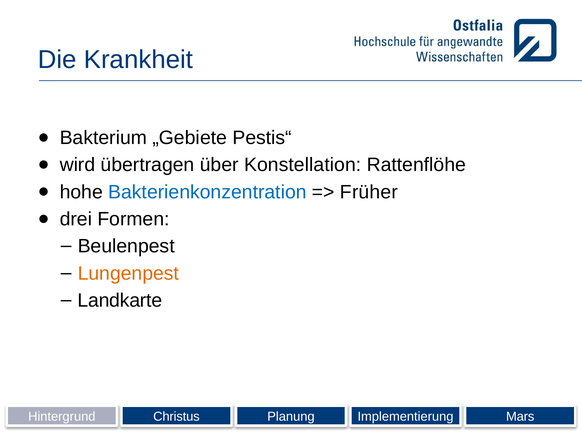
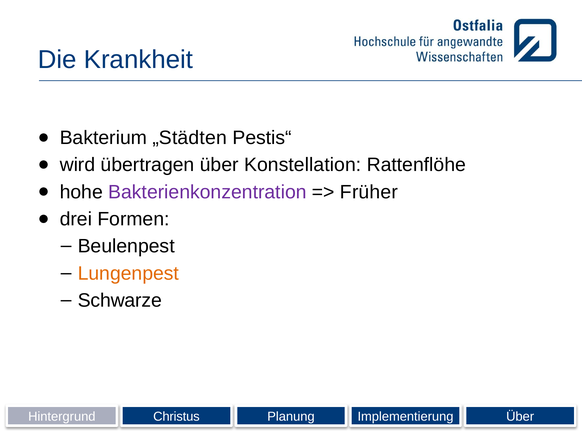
„Gebiete: „Gebiete -> „Städten (190, 138)
Bakterienkonzentration colour: blue -> purple (207, 192)
Landkarte: Landkarte -> Schwarze (120, 301)
Implementierung Mars: Mars -> Über (520, 417)
